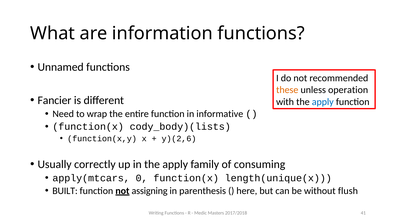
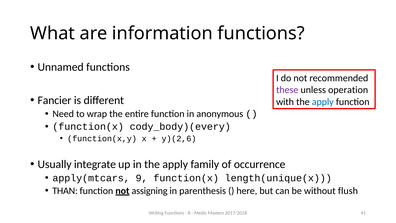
these colour: orange -> purple (287, 90)
informative: informative -> anonymous (220, 114)
cody_body)(lists: cody_body)(lists -> cody_body)(every (180, 127)
correctly: correctly -> integrate (95, 164)
consuming: consuming -> occurrence (260, 164)
0: 0 -> 9 (142, 178)
BUILT: BUILT -> THAN (65, 191)
